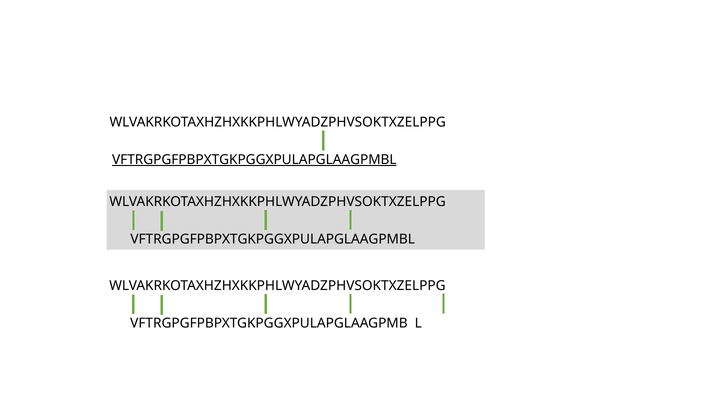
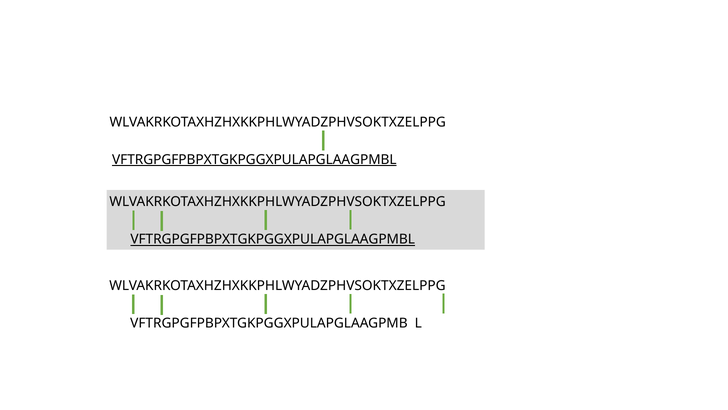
VFTRGPGFPBPXTGKPGGXPULAPGLAAGPMBL underline: none -> present (273, 239)
